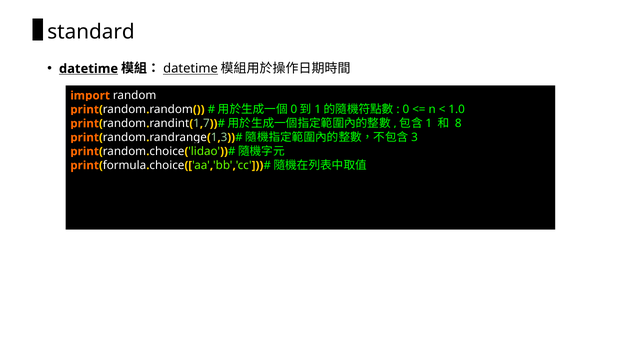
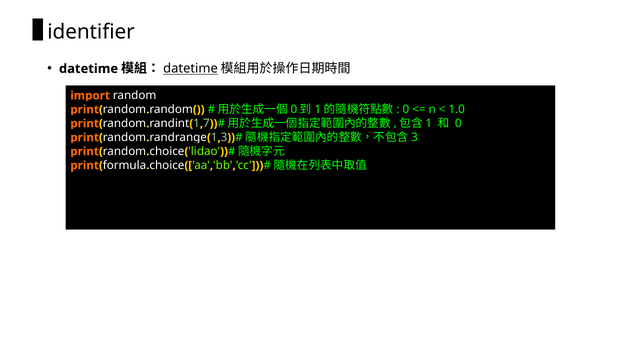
standard: standard -> identifier (91, 32)
datetime underline: present -> none (89, 69)
8: 8 -> 0 (458, 124)
